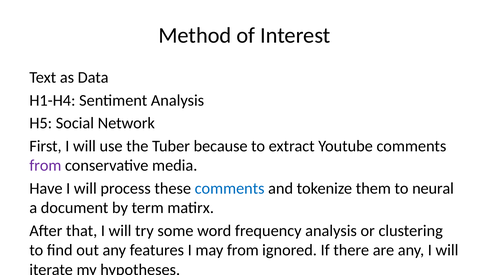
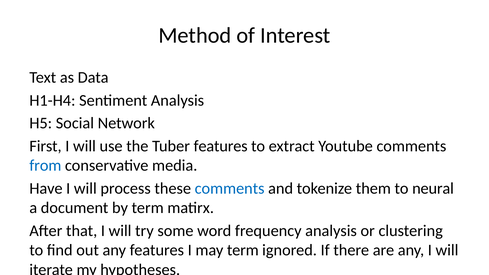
Tuber because: because -> features (221, 146)
from colour: purple -> blue (45, 166)
may from: from -> term (243, 250)
